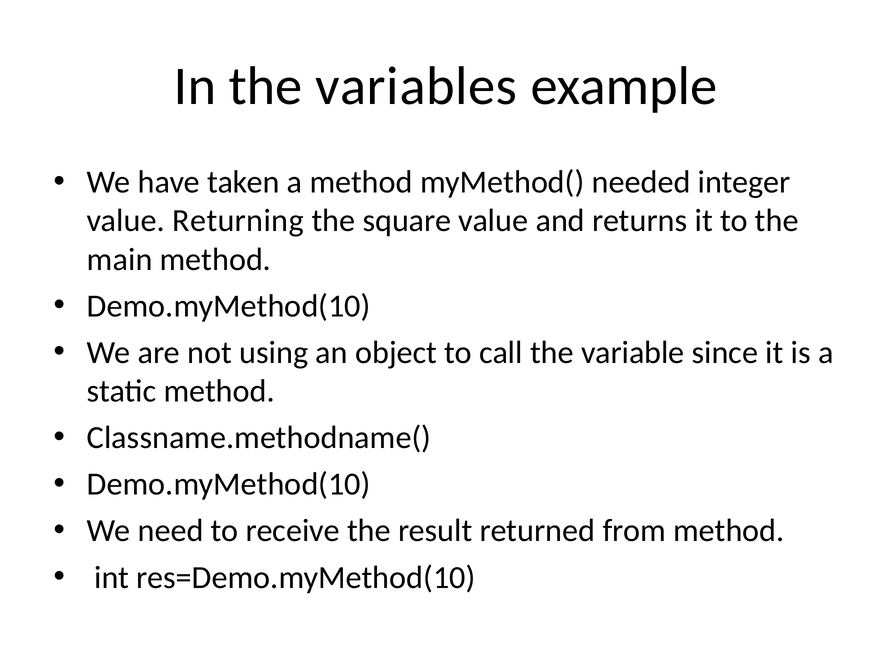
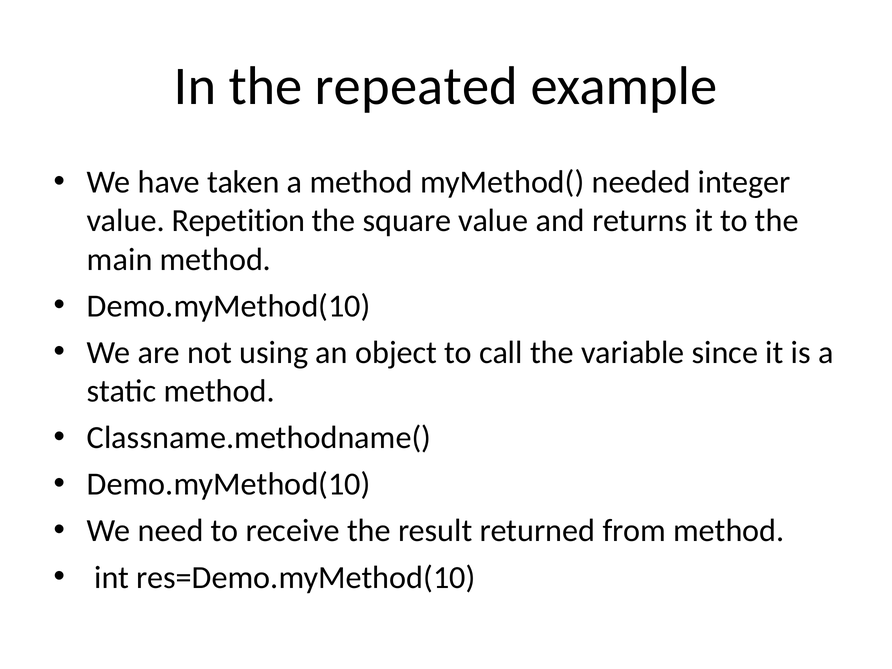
variables: variables -> repeated (416, 86)
Returning: Returning -> Repetition (238, 221)
